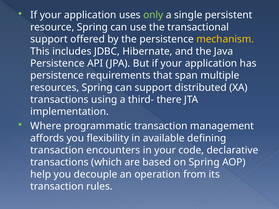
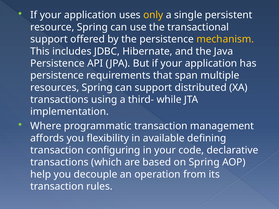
only colour: light green -> yellow (153, 15)
there: there -> while (169, 100)
encounters: encounters -> configuring (113, 150)
